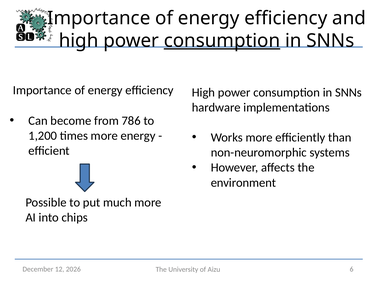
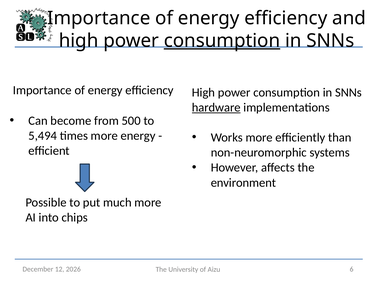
hardware underline: none -> present (216, 107)
786: 786 -> 500 (131, 121)
1,200: 1,200 -> 5,494 (43, 136)
